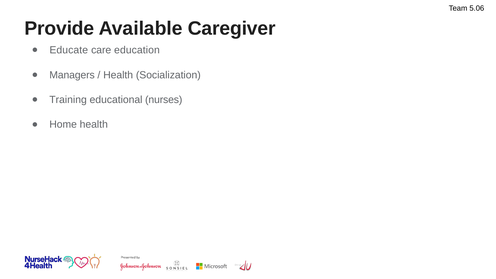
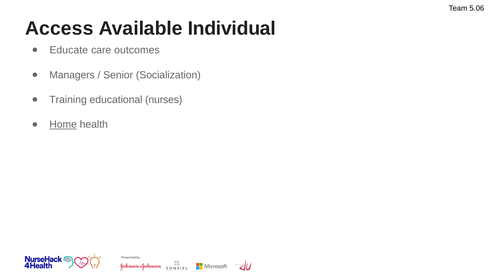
Provide: Provide -> Access (59, 28)
Caregiver: Caregiver -> Individual (232, 28)
education: education -> outcomes (137, 50)
Health: Health -> Senior (118, 75)
Home underline: none -> present (63, 125)
